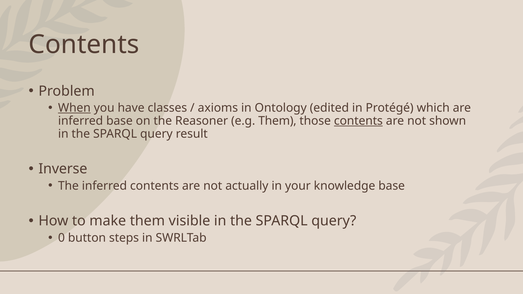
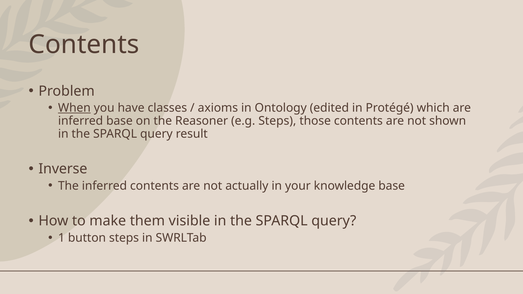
e.g Them: Them -> Steps (277, 121)
contents underline: present -> none (358, 121)
0: 0 -> 1 (61, 238)
